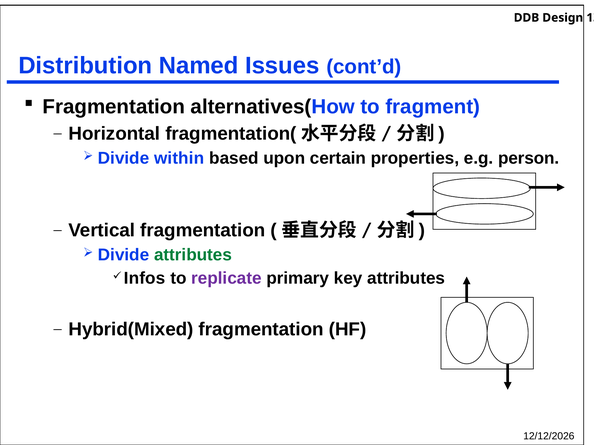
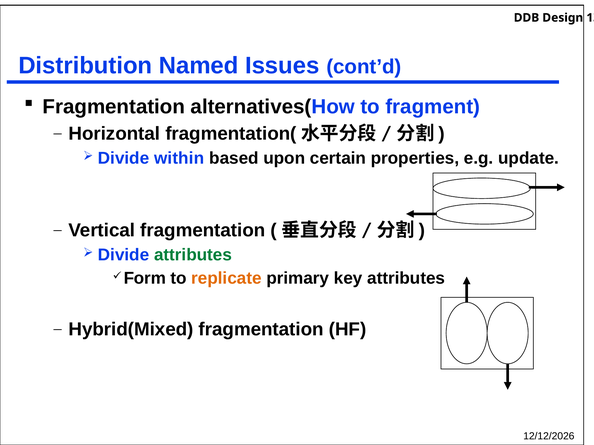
person: person -> update (529, 158)
Infos: Infos -> Form (145, 279)
replicate colour: purple -> orange (226, 279)
